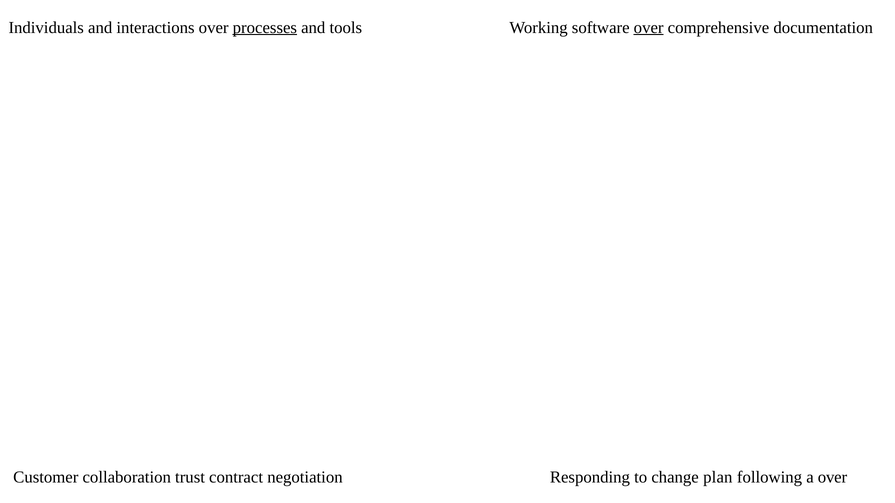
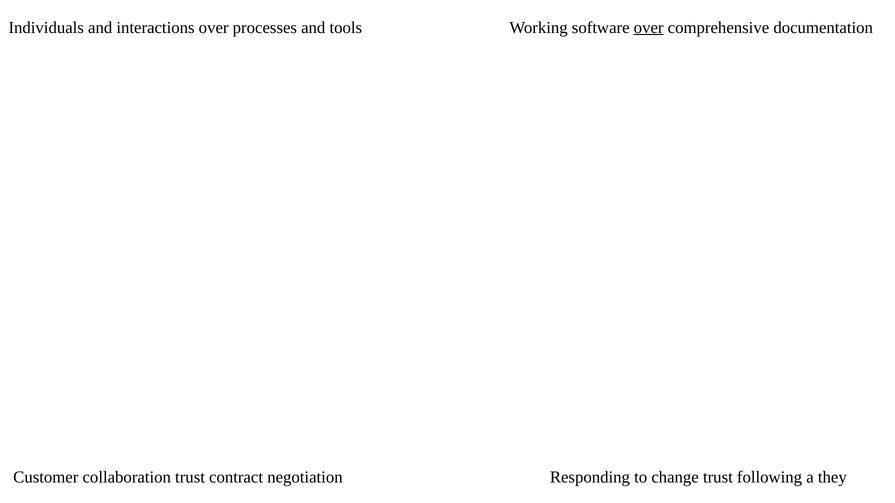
processes underline: present -> none (265, 28)
change plan: plan -> trust (718, 478)
a over: over -> they (832, 478)
